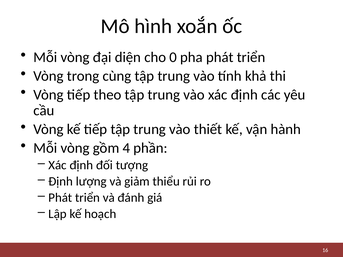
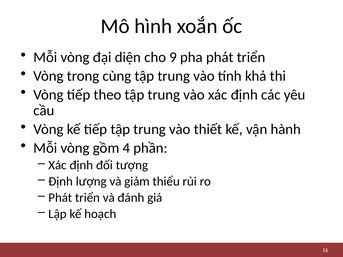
0: 0 -> 9 (173, 57)
